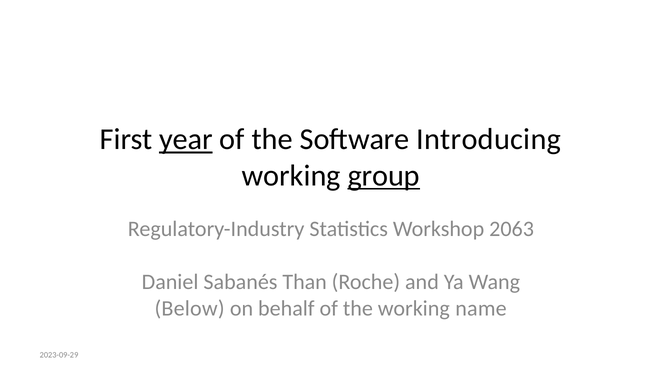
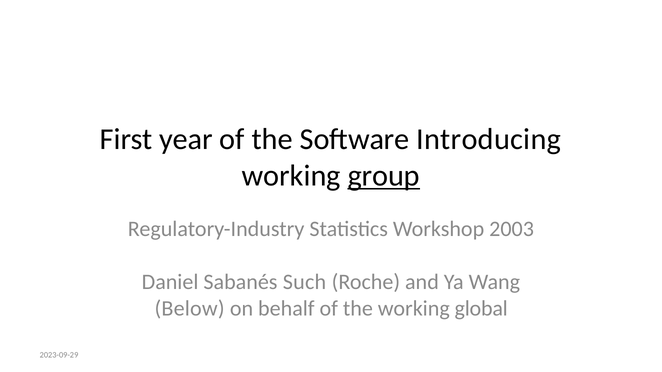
year underline: present -> none (186, 139)
2063: 2063 -> 2003 (512, 229)
Than: Than -> Such (304, 282)
name: name -> global (481, 309)
